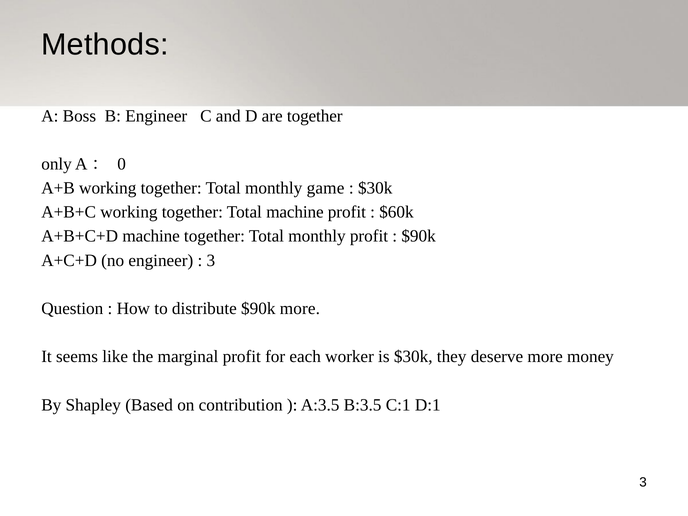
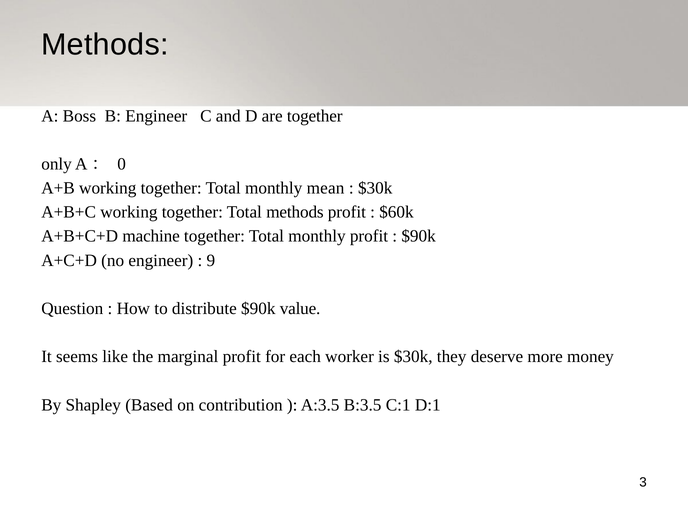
game: game -> mean (326, 188)
Total machine: machine -> methods (295, 212)
3: 3 -> 9 (211, 260)
$90k more: more -> value (300, 309)
